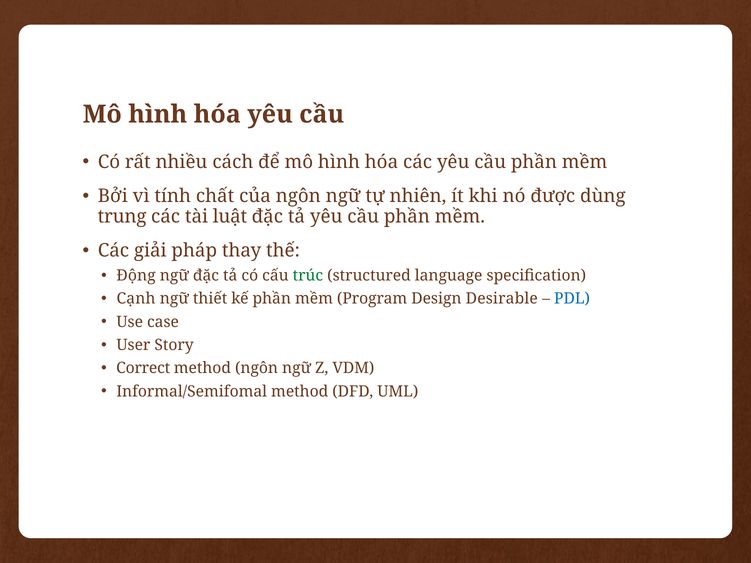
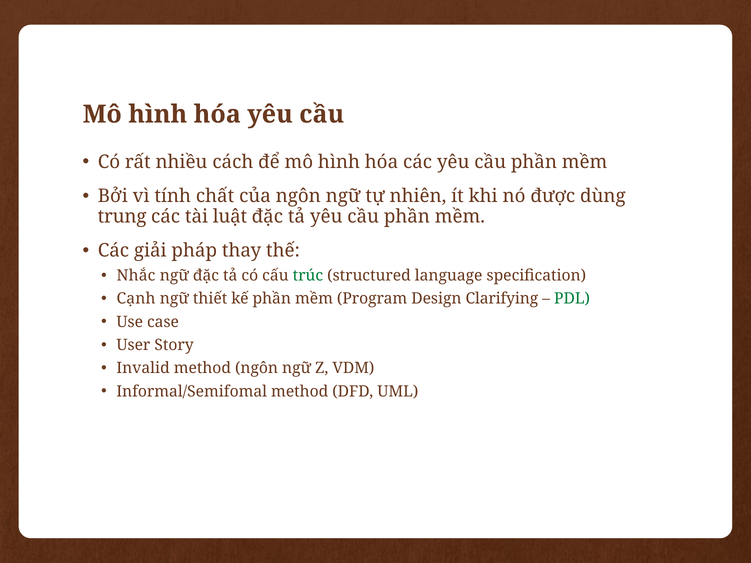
Động: Động -> Nhắc (136, 276)
Desirable: Desirable -> Clarifying (502, 299)
PDL colour: blue -> green (572, 299)
Correct: Correct -> Invalid (143, 368)
